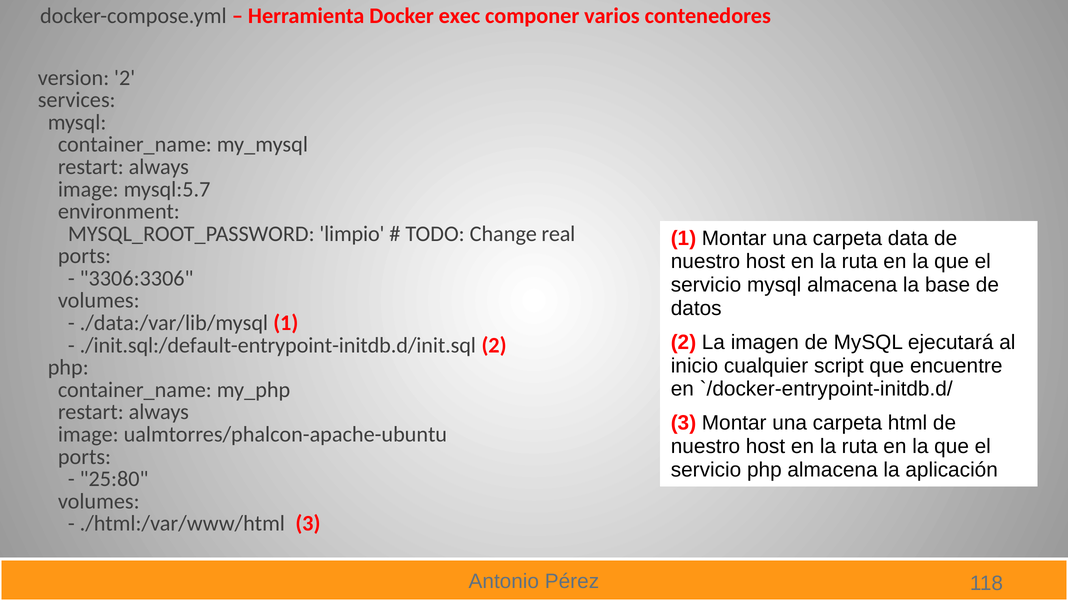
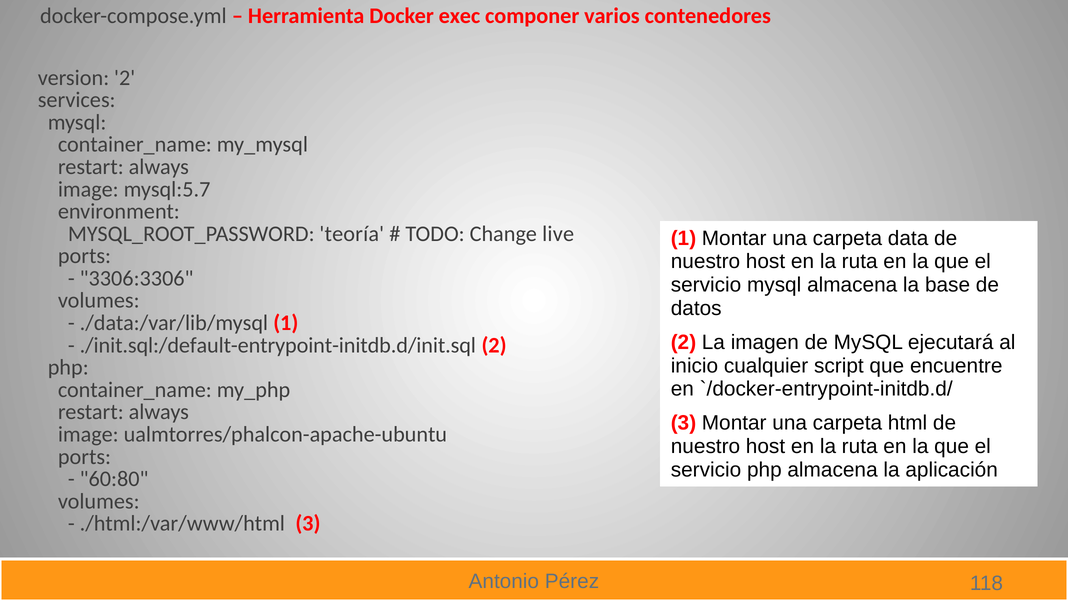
limpio: limpio -> teoría (352, 234)
real: real -> live (558, 234)
25:80: 25:80 -> 60:80 (114, 479)
